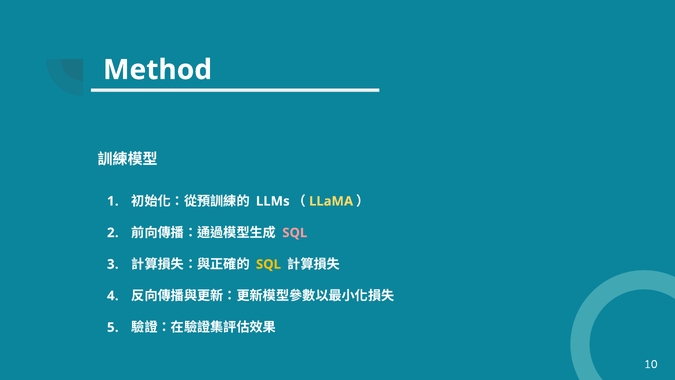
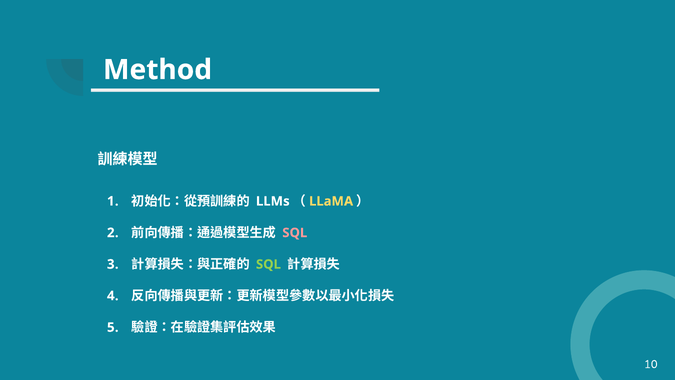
SQL colour: yellow -> light green (268, 264)
